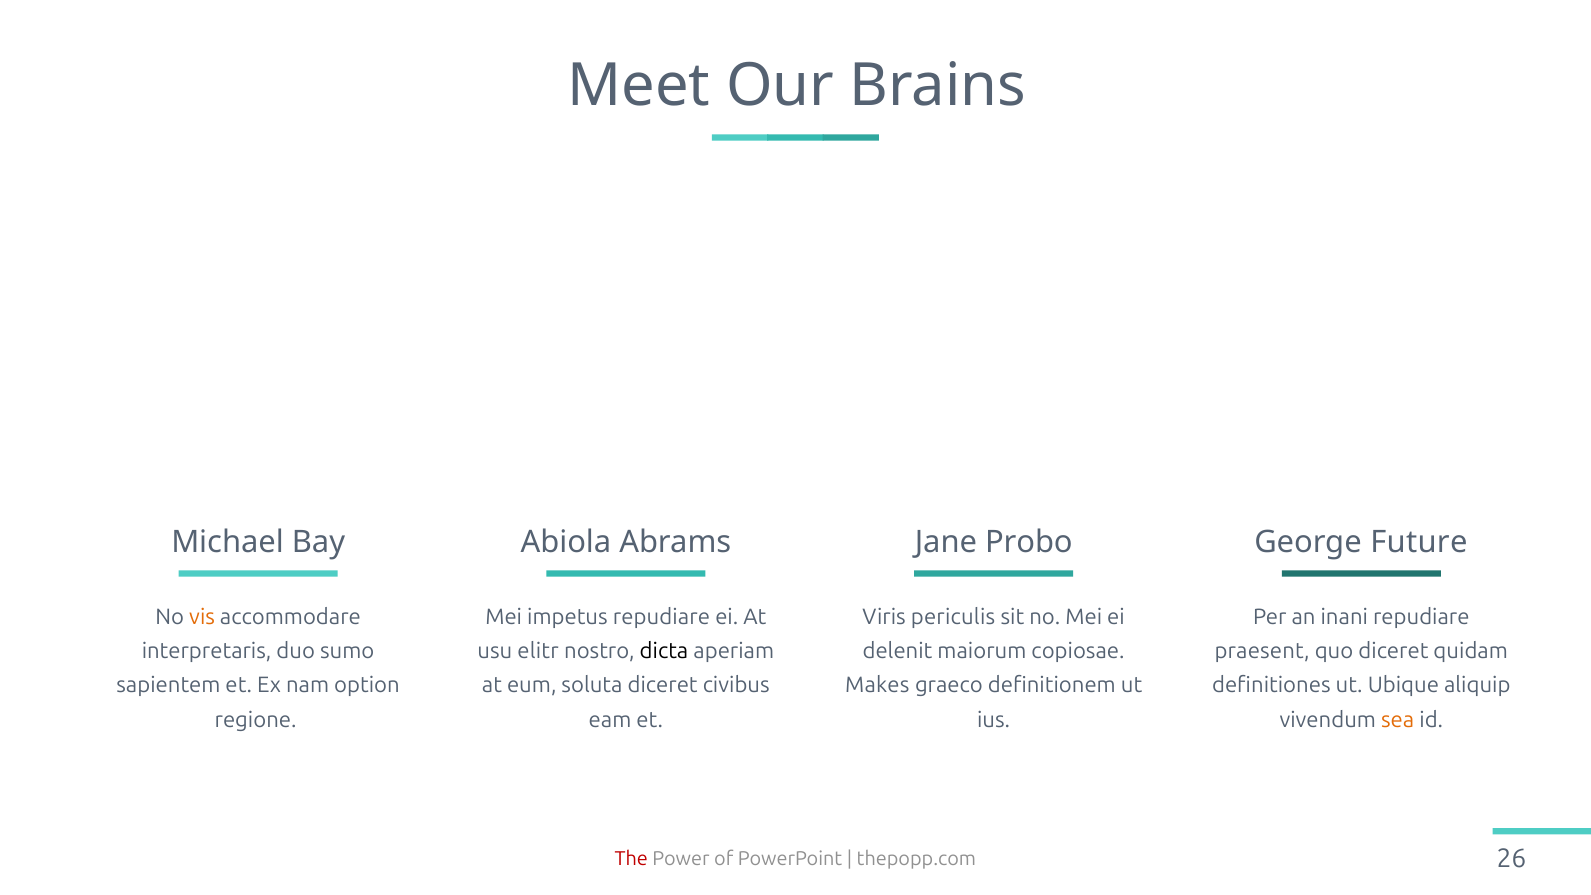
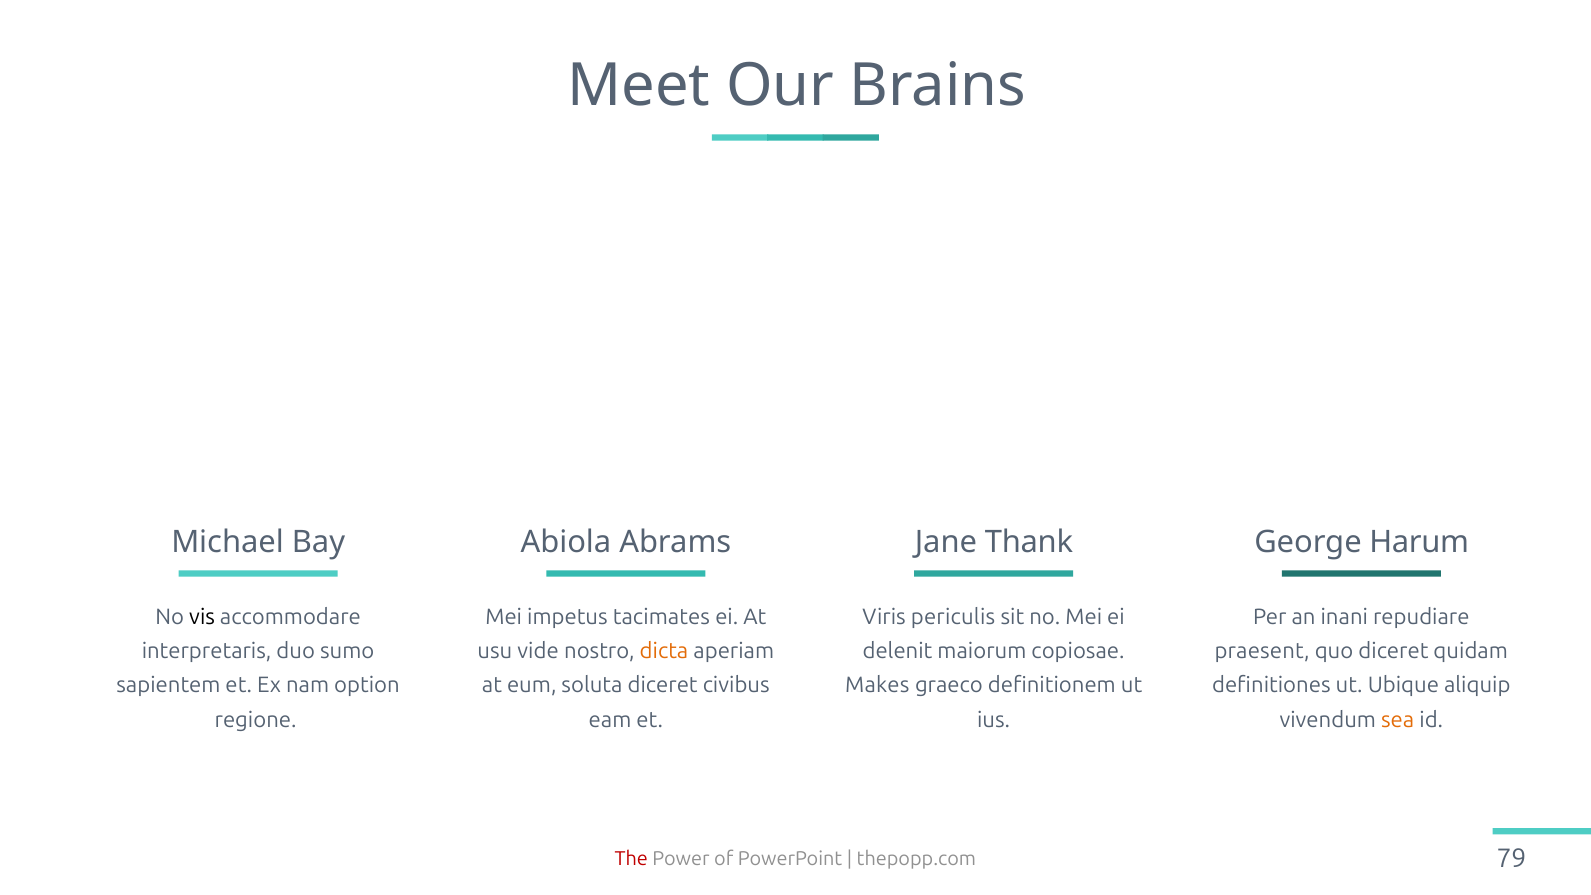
Probo: Probo -> Thank (1029, 543)
Future: Future -> Harum (1419, 543)
vis colour: orange -> black (202, 617)
impetus repudiare: repudiare -> tacimates (661, 617)
elitr: elitr -> vide (538, 651)
dicta colour: black -> orange (664, 651)
26: 26 -> 79 (1511, 858)
